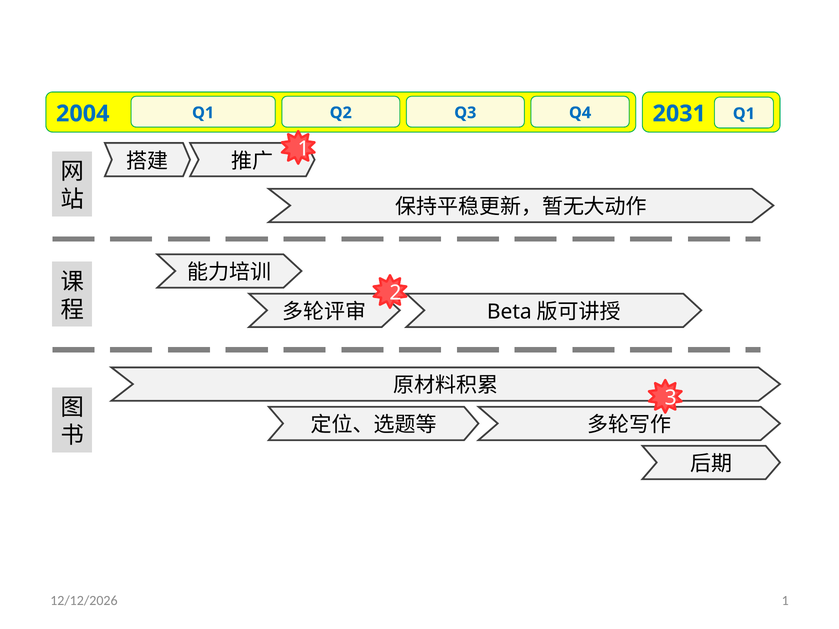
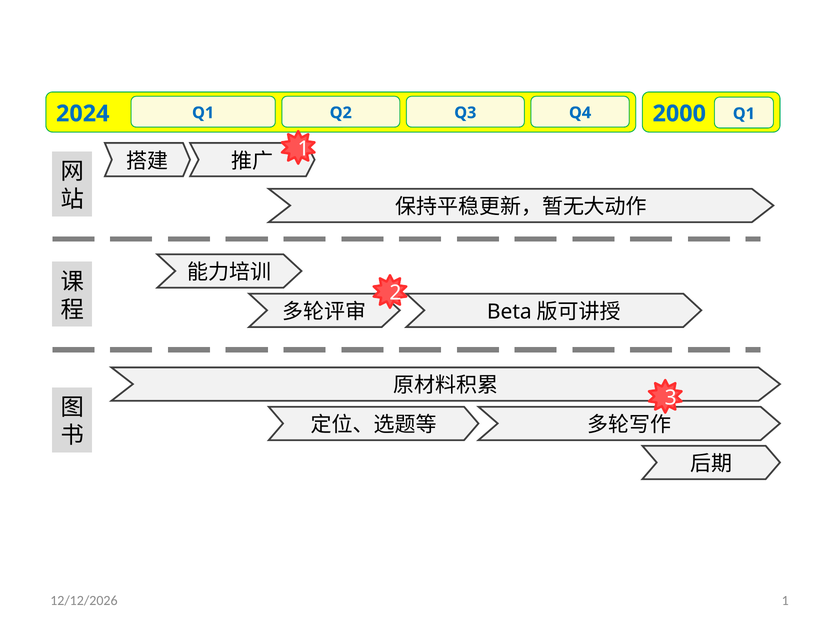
2004: 2004 -> 2024 (83, 114)
2031: 2031 -> 2000 (679, 114)
